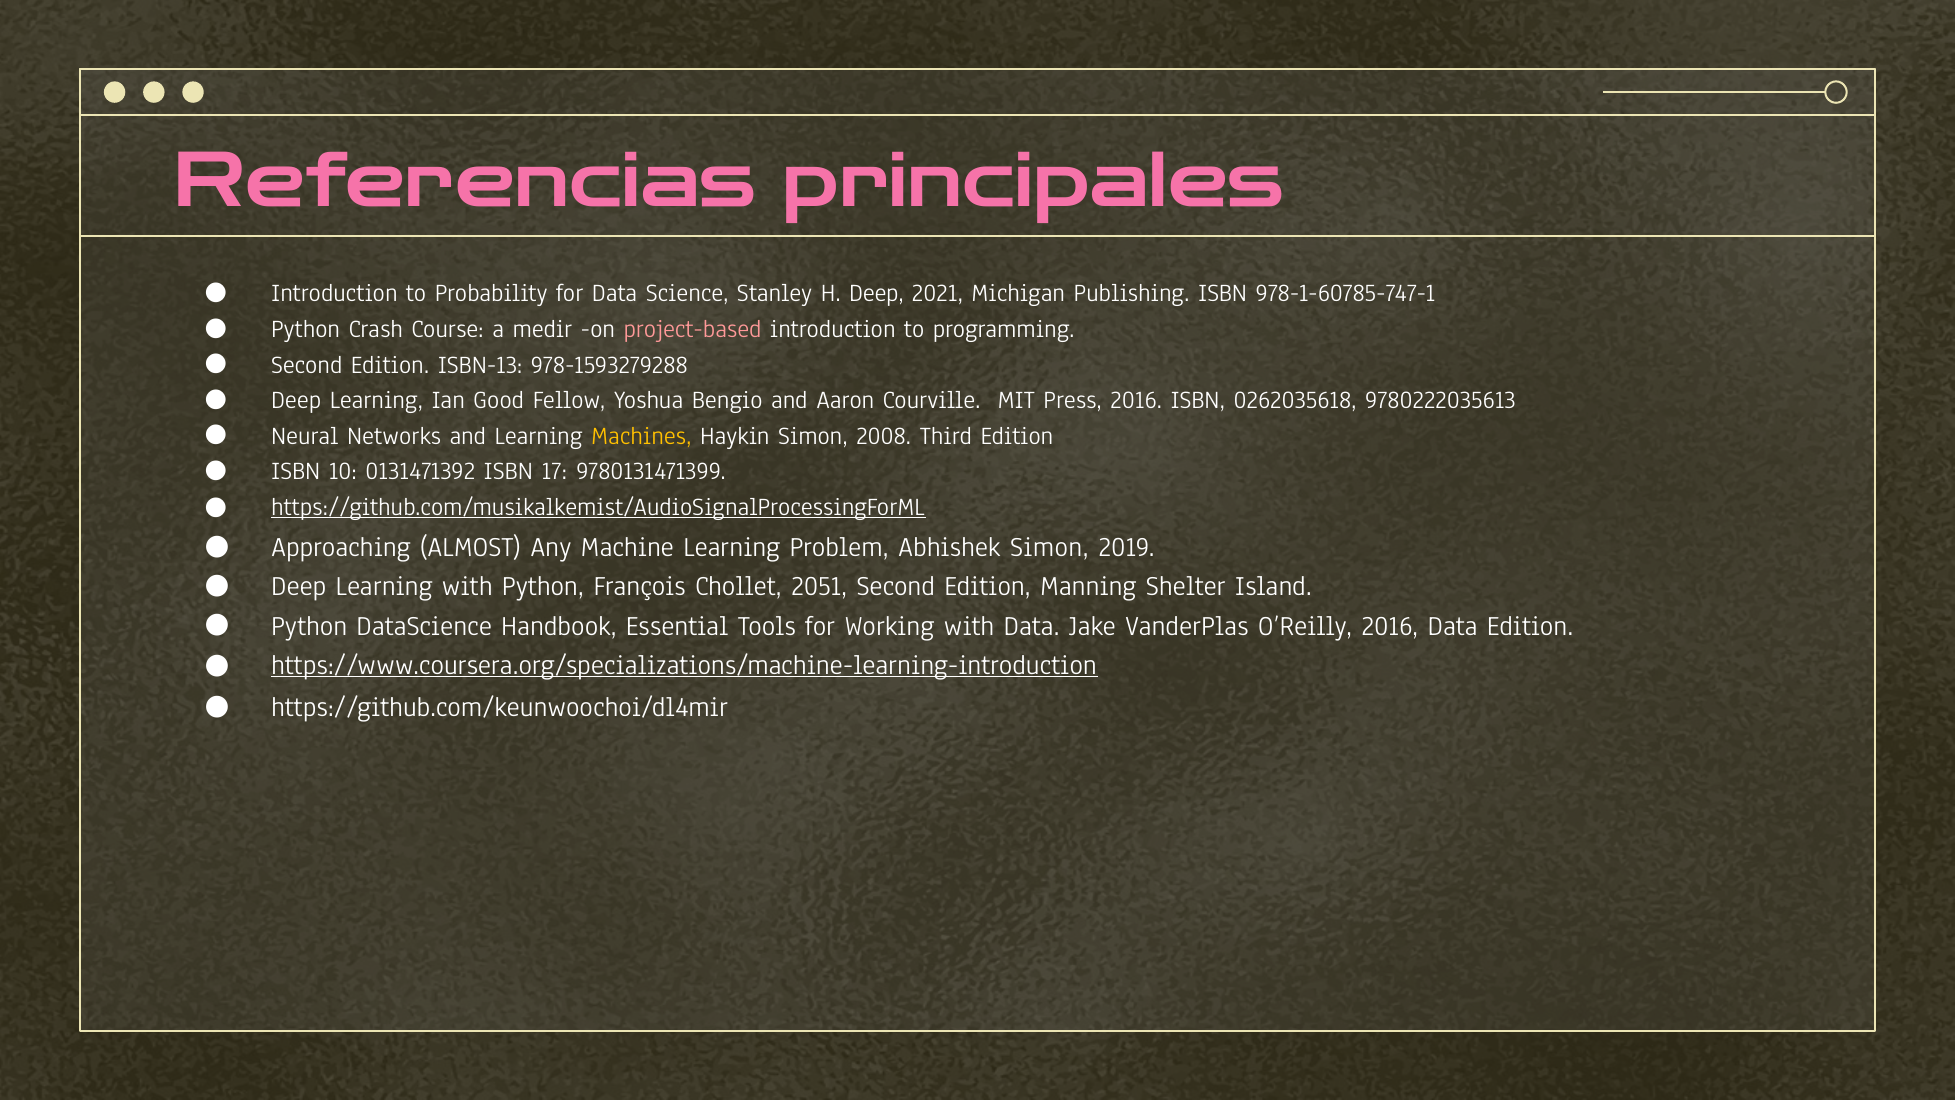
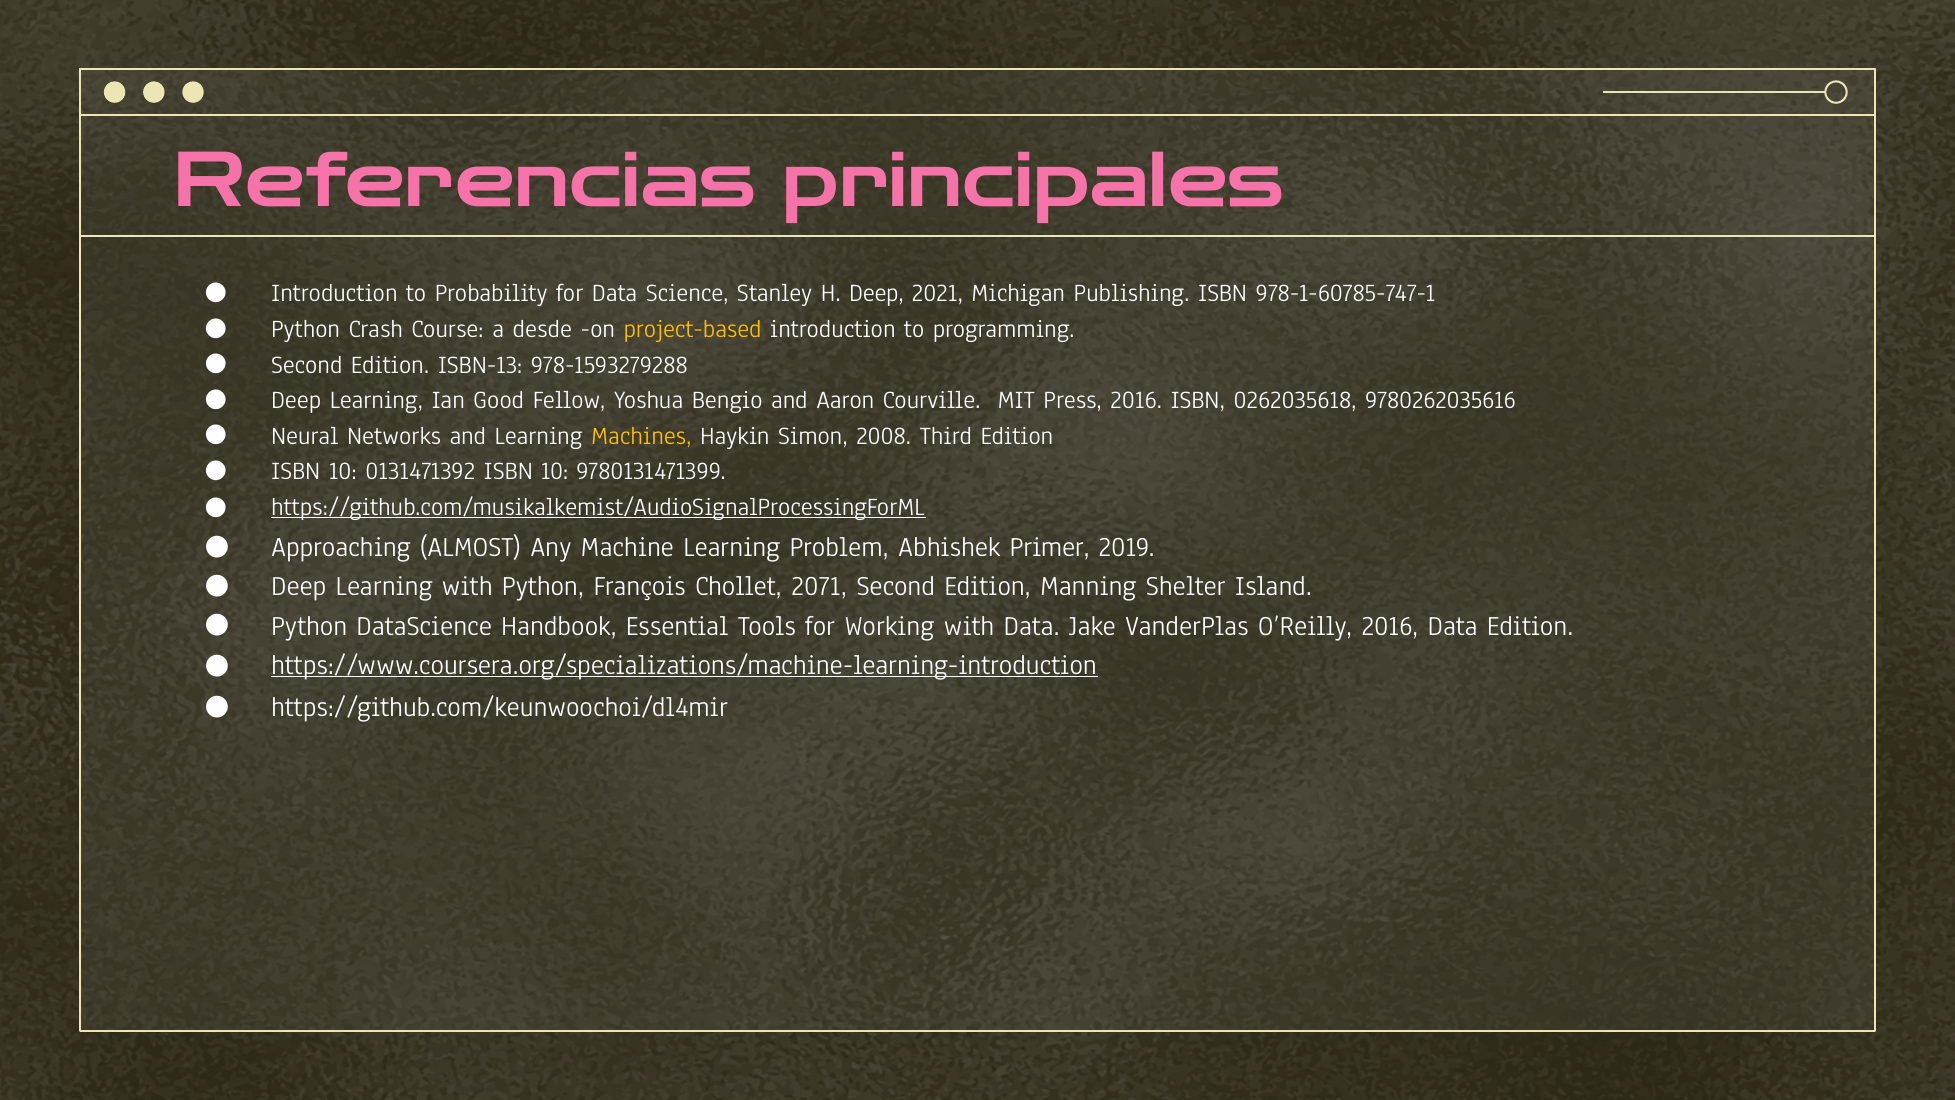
medir: medir -> desde (542, 329)
project-based colour: pink -> yellow (693, 329)
9780222035613: 9780222035613 -> 9780262035616 (1440, 400)
0131471392 ISBN 17: 17 -> 10 (555, 471)
Abhishek Simon: Simon -> Primer (1050, 547)
2051: 2051 -> 2071 (819, 586)
